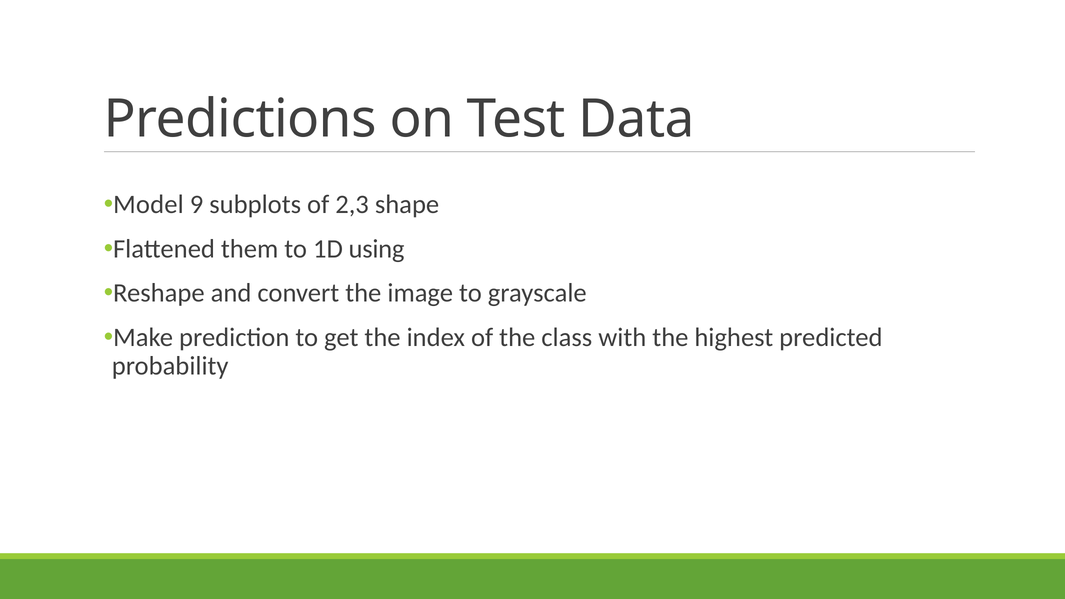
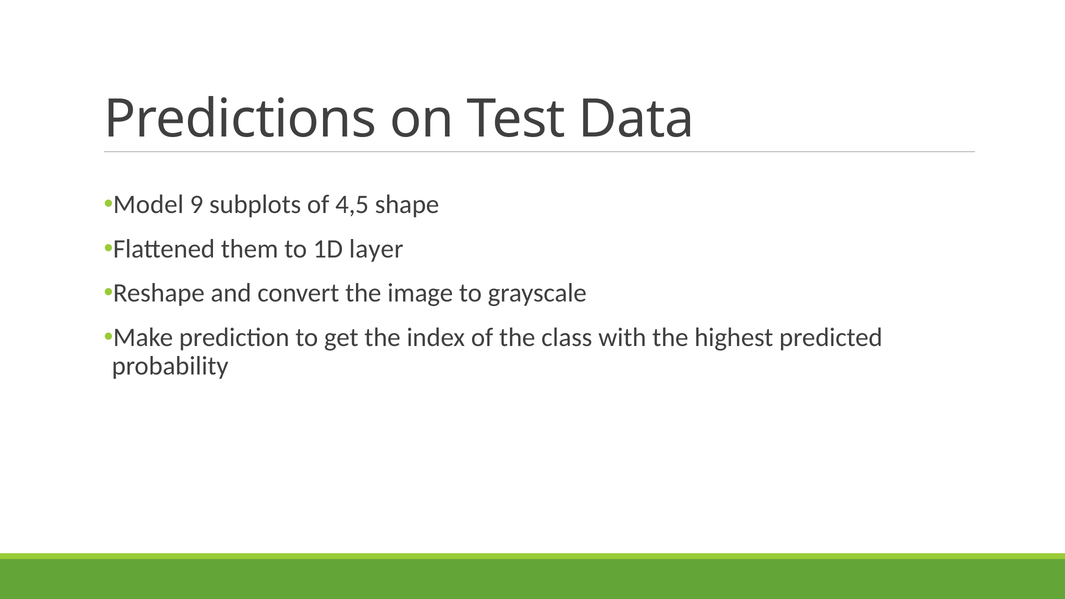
2,3: 2,3 -> 4,5 (352, 205)
using: using -> layer (376, 249)
